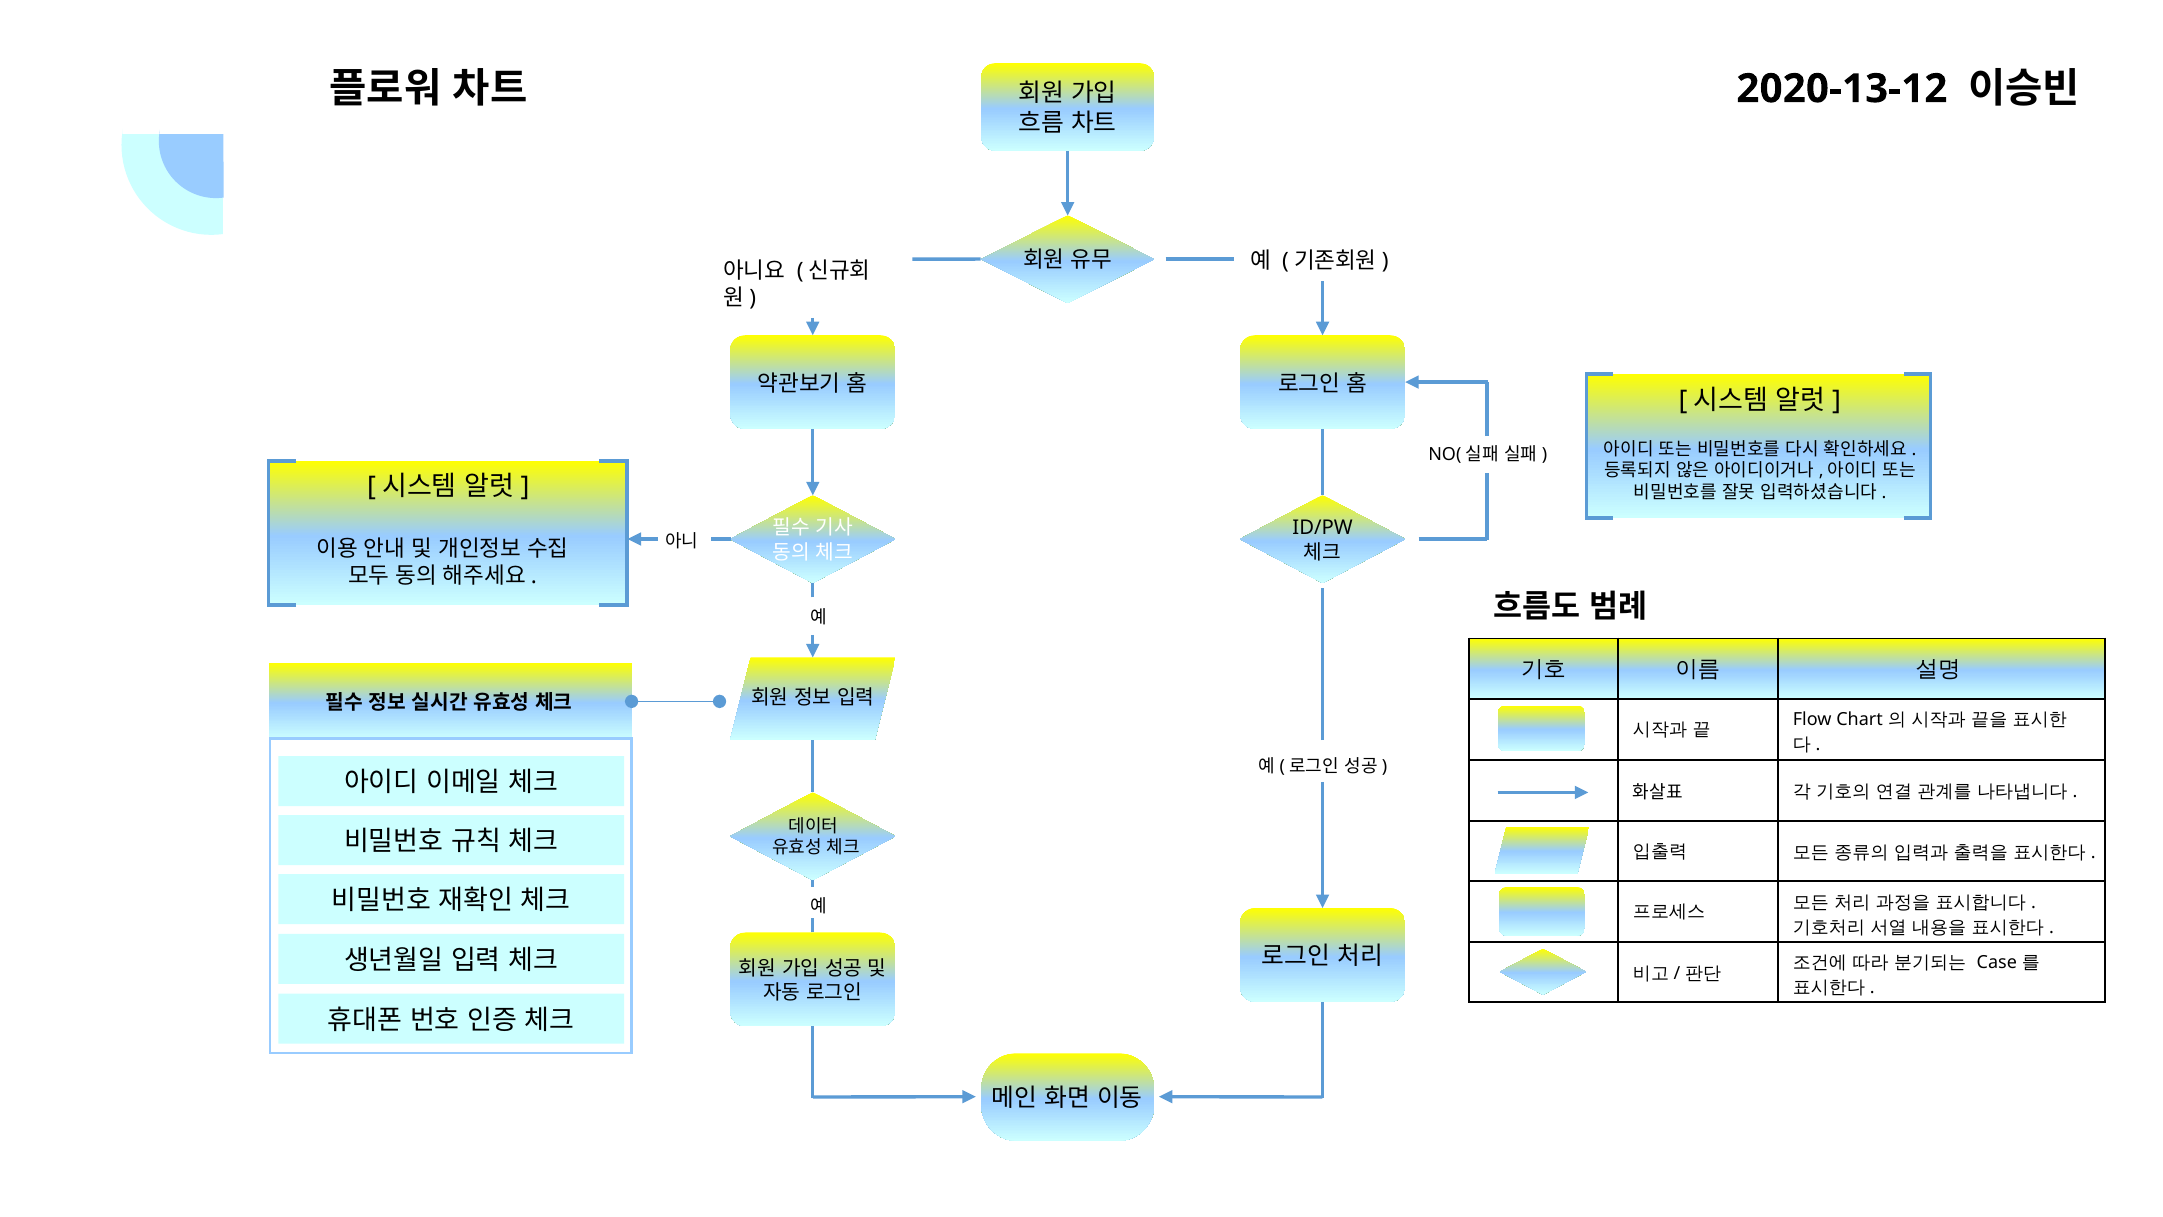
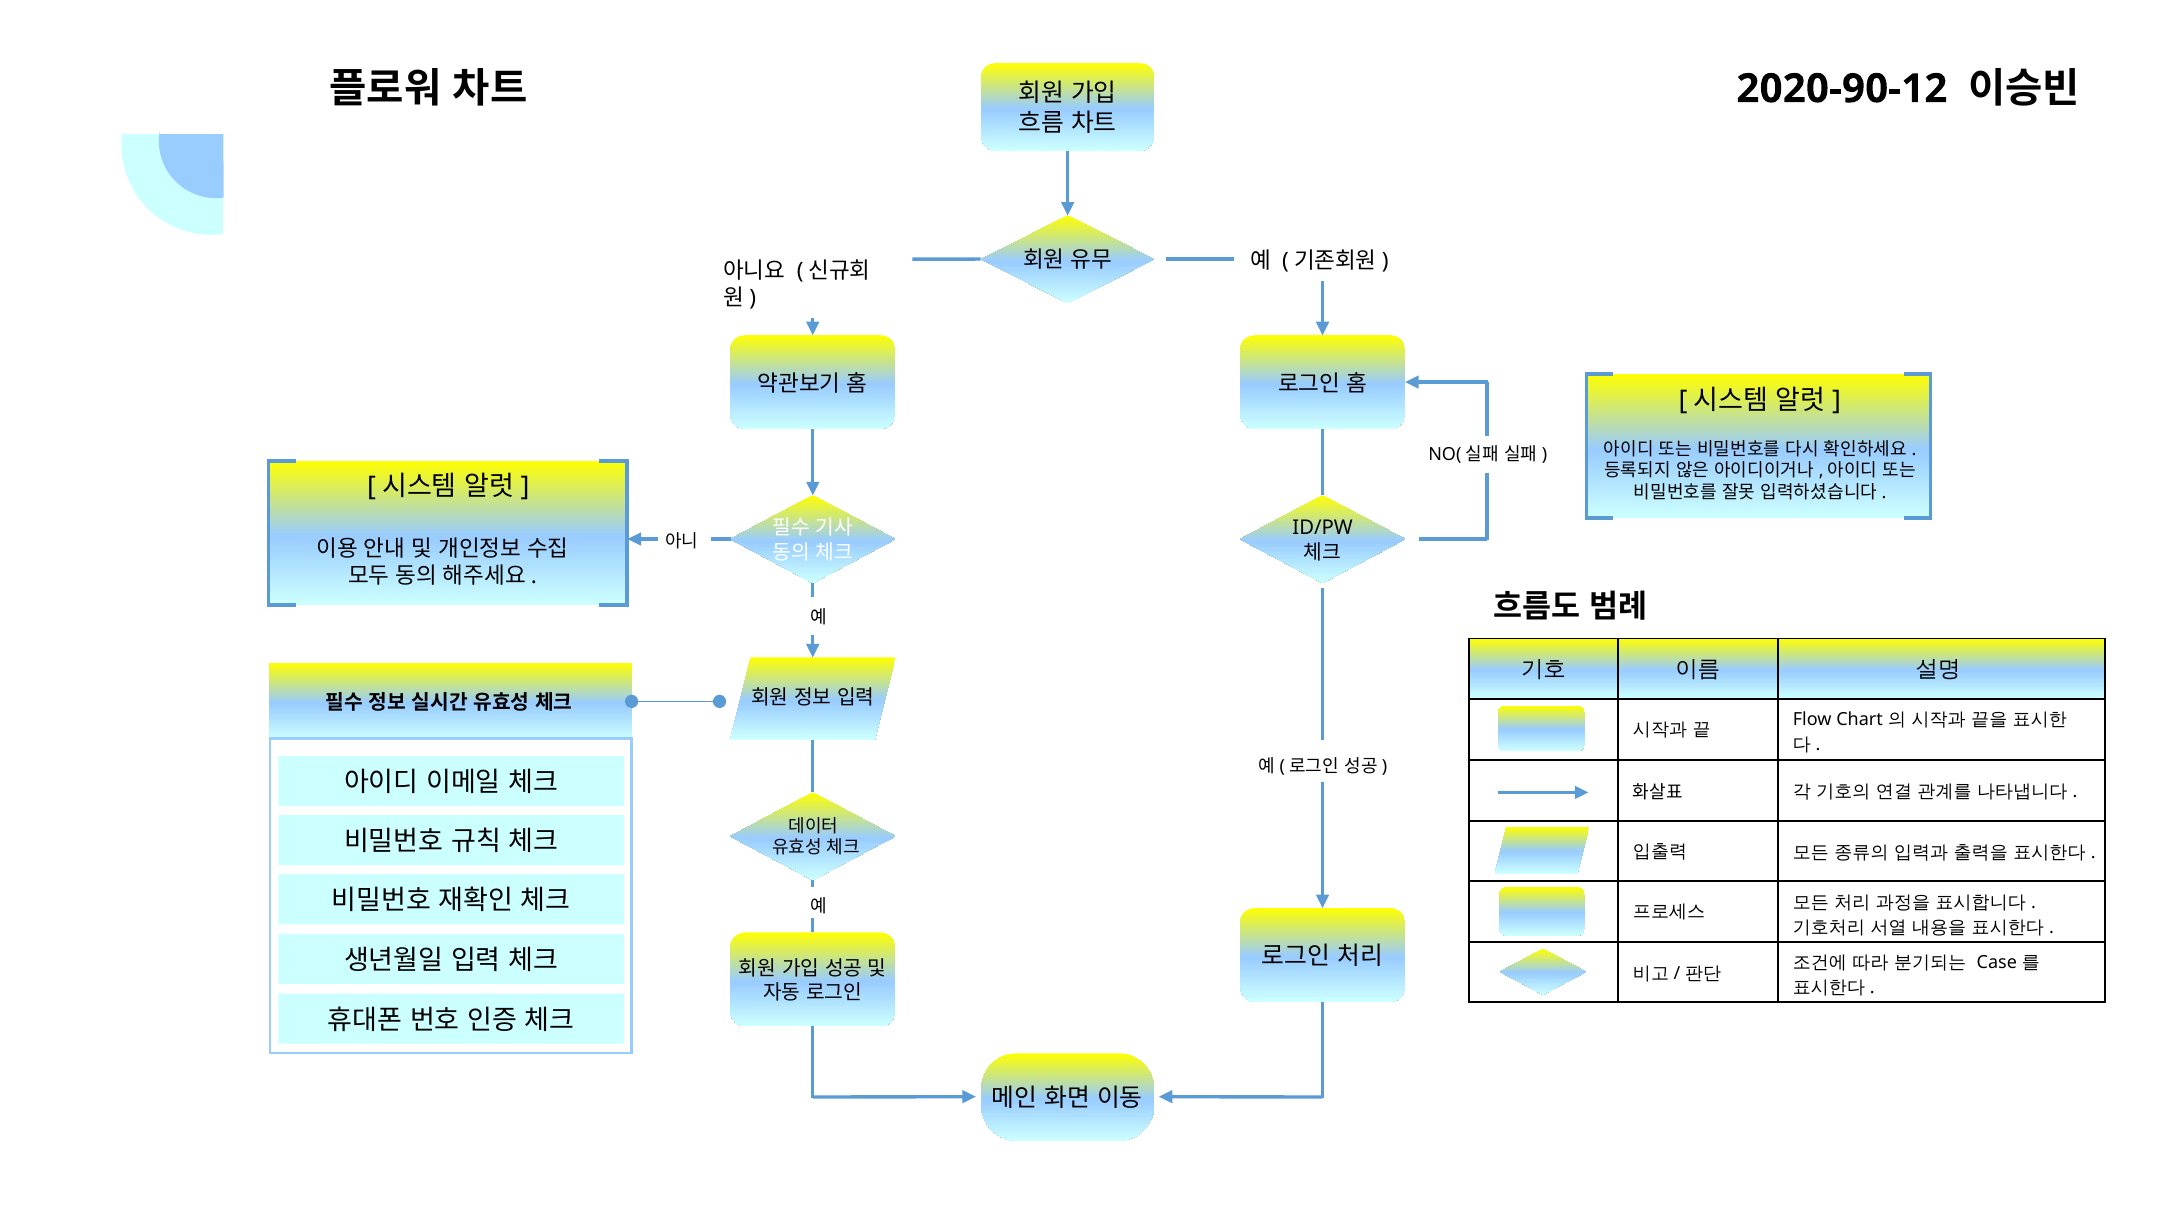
2020-13-12: 2020-13-12 -> 2020-90-12 (1842, 89)
